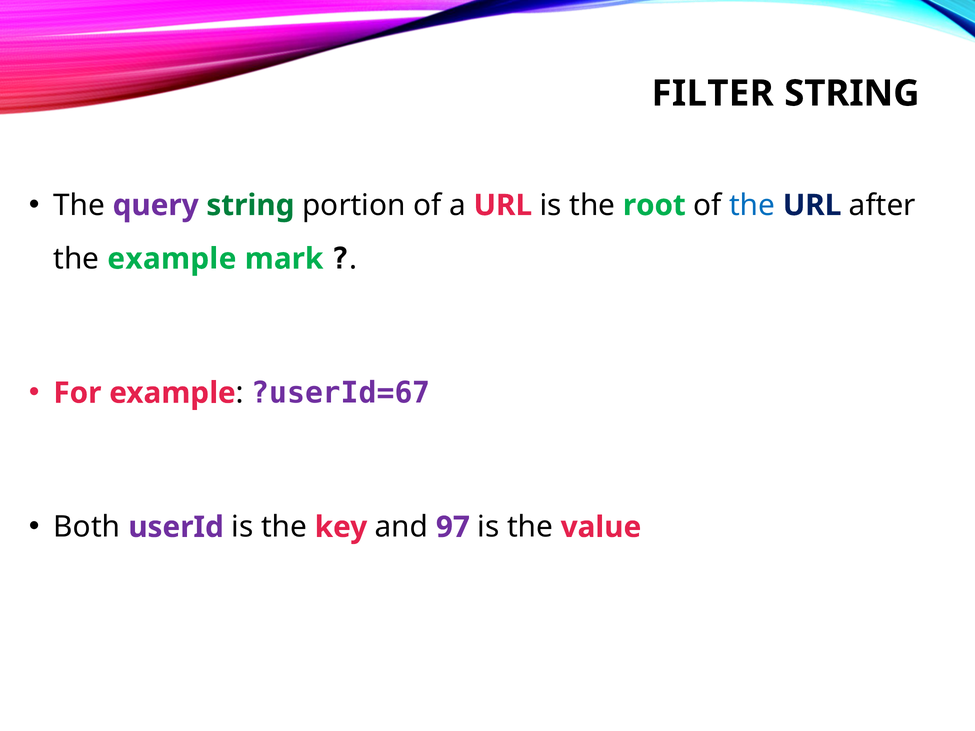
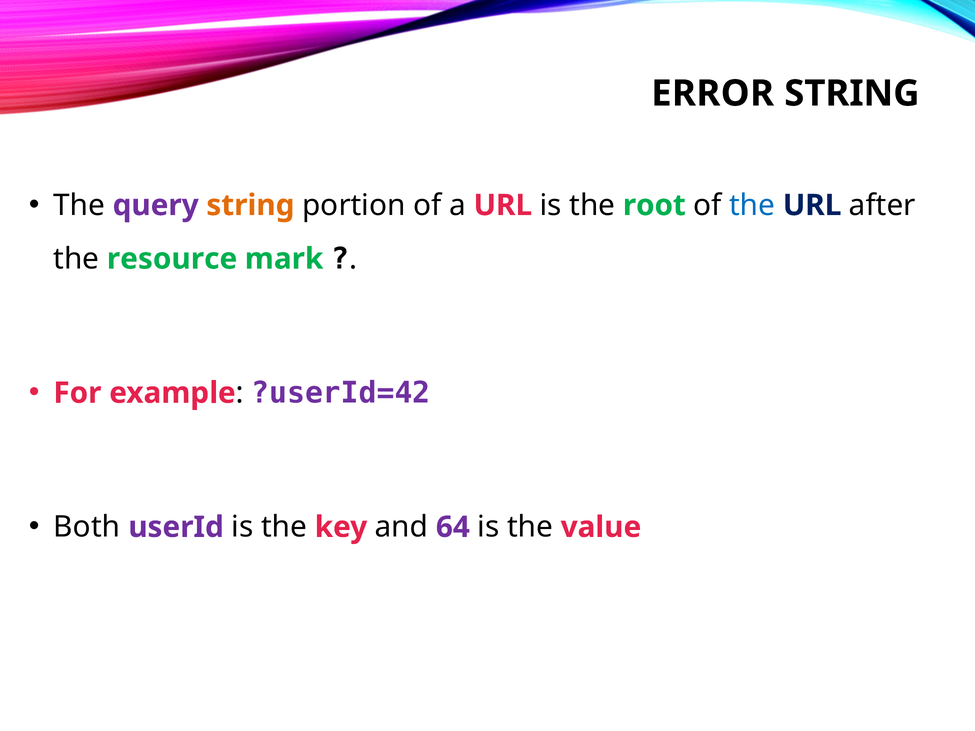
FILTER: FILTER -> ERROR (713, 94)
string colour: green -> orange (250, 205)
the example: example -> resource (172, 259)
?userId=67: ?userId=67 -> ?userId=42 (341, 393)
97: 97 -> 64 (453, 527)
